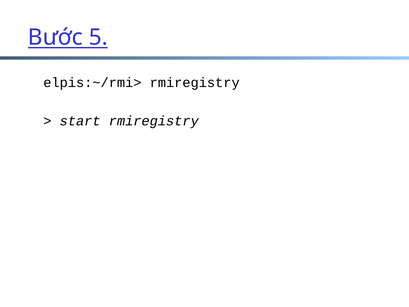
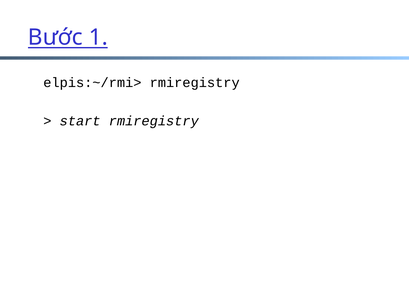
5: 5 -> 1 (98, 37)
